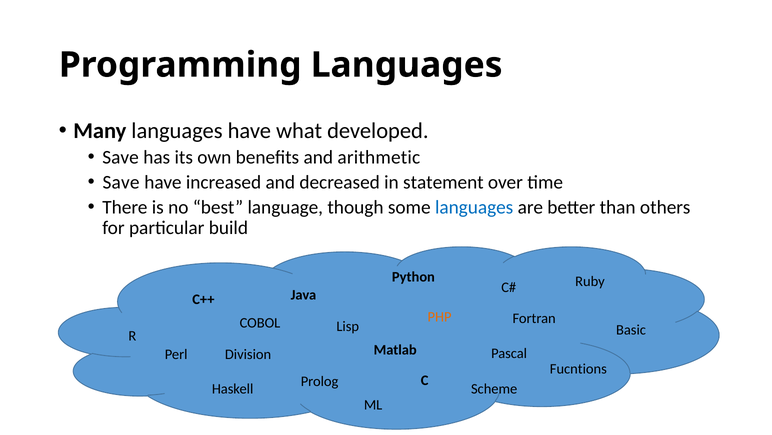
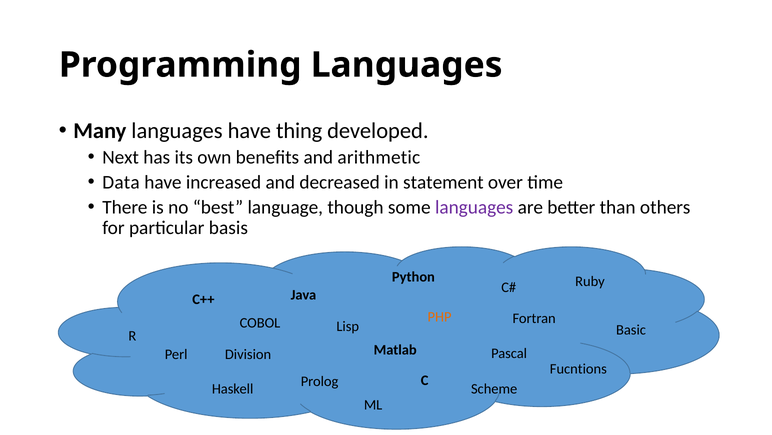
what: what -> thing (299, 130)
Save: Save -> Next (121, 157)
Save: Save -> Data (121, 182)
languages colour: blue -> purple (474, 207)
build: build -> basis (228, 228)
